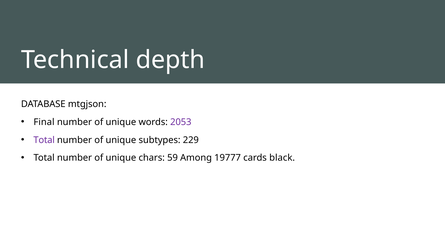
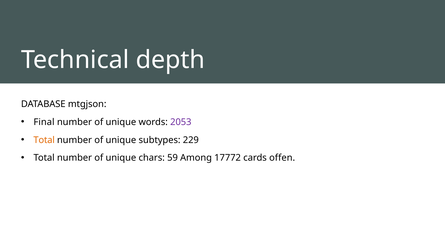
Total colour: purple -> orange (44, 140)
19777: 19777 -> 17772 (228, 158)
black: black -> offen (282, 158)
